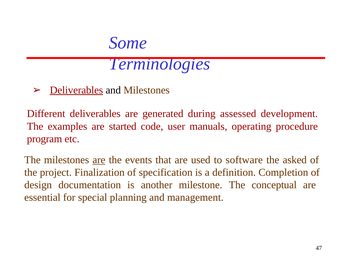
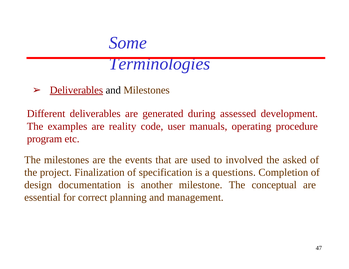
started: started -> reality (123, 127)
are underline: present -> none (99, 160)
software: software -> involved (244, 160)
definition: definition -> questions (234, 173)
special: special -> correct (93, 198)
